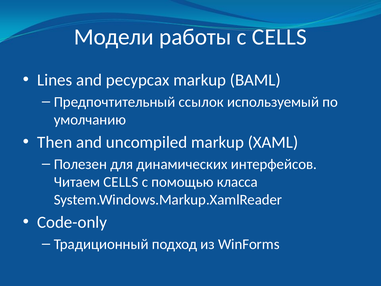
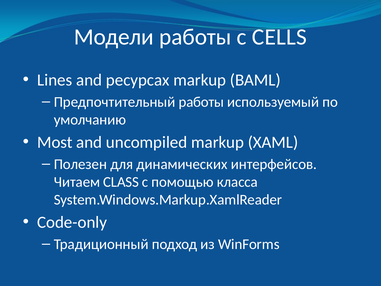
Предпочтительный ссылок: ссылок -> работы (201, 102)
Then: Then -> Most (55, 142)
Читаем CELLS: CELLS -> CLASS (121, 182)
